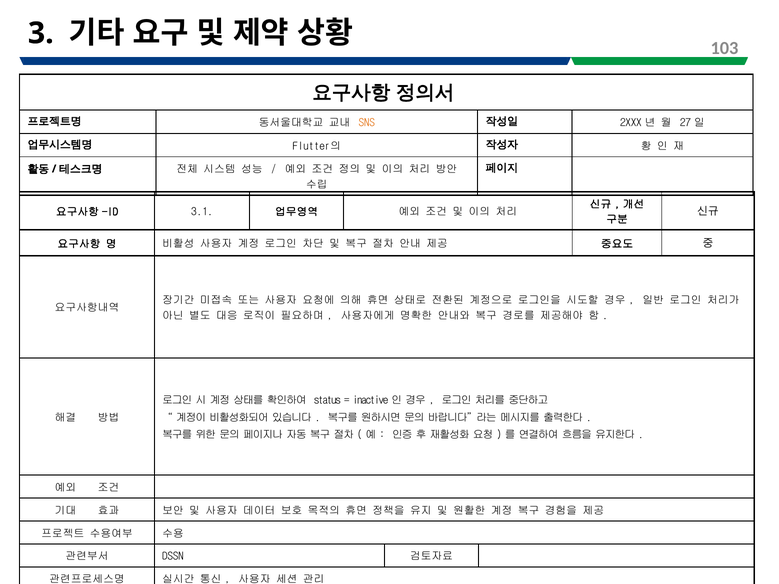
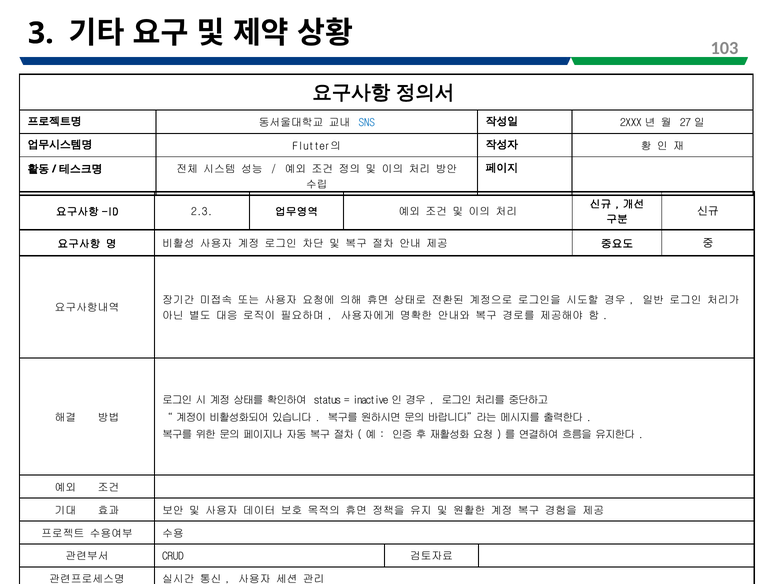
SNS colour: orange -> blue (367, 123)
3.1: 3.1 -> 2.3 (202, 212)
DSSN: DSSN -> CRUD (173, 557)
